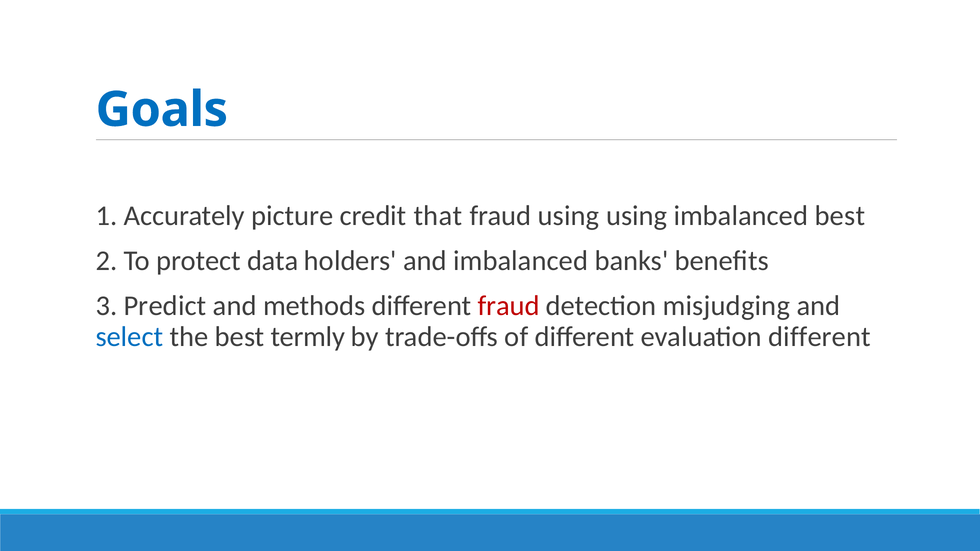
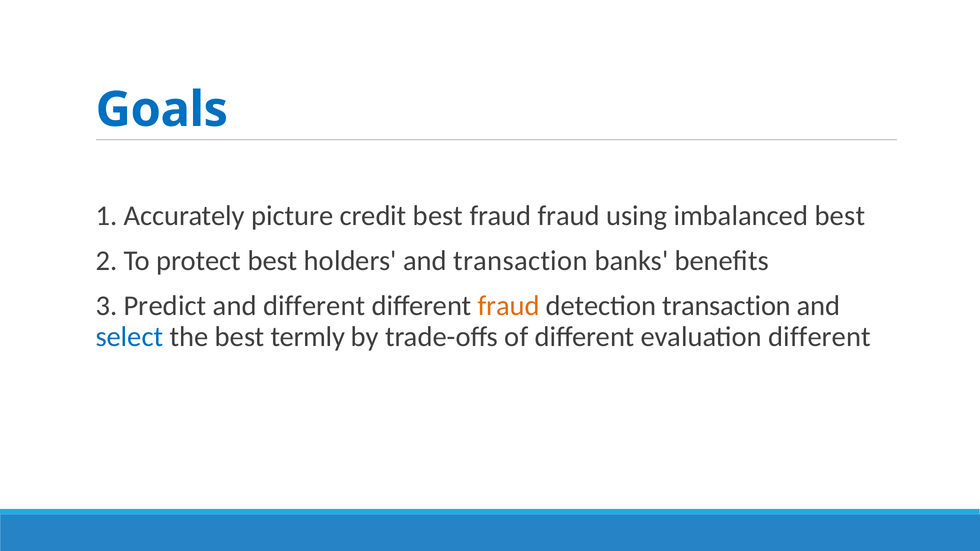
credit that: that -> best (438, 216)
fraud using: using -> fraud (569, 216)
protect data: data -> best (273, 261)
and imbalanced: imbalanced -> transaction (521, 261)
and methods: methods -> different (314, 306)
fraud colour: red -> orange (509, 306)
detection misjudging: misjudging -> transaction (727, 306)
